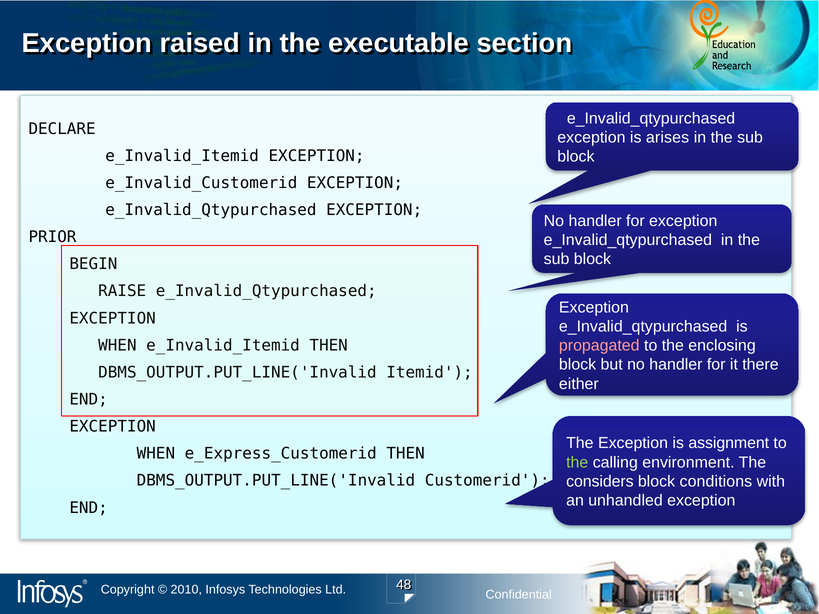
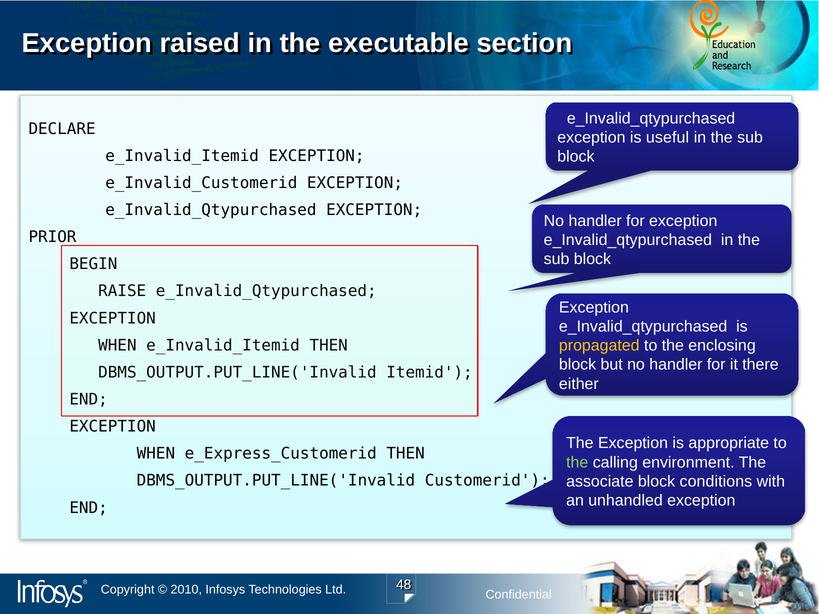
arises: arises -> useful (668, 138)
propagated colour: pink -> yellow (599, 346)
assignment: assignment -> appropriate (729, 443)
considers: considers -> associate (600, 482)
